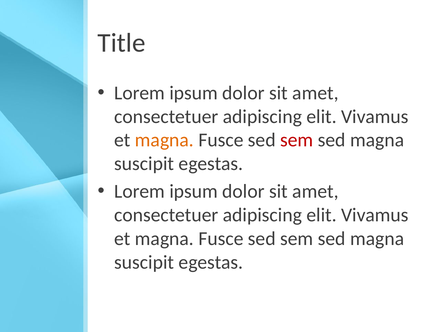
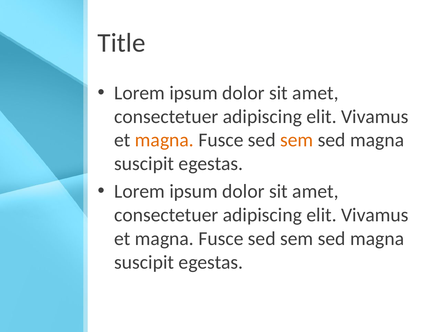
sem colour: red -> orange (297, 140)
